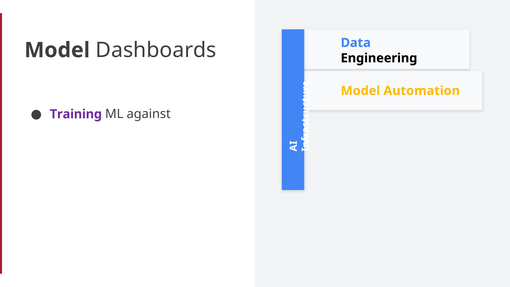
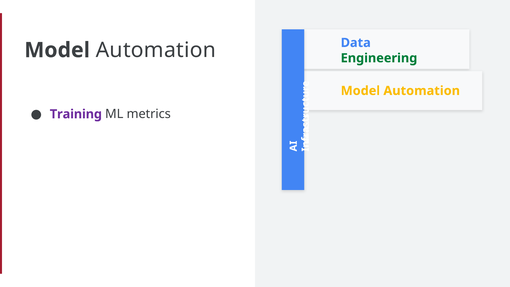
Dashboards: Dashboards -> Automation (156, 50)
Engineering colour: black -> green (379, 58)
against: against -> metrics (149, 114)
